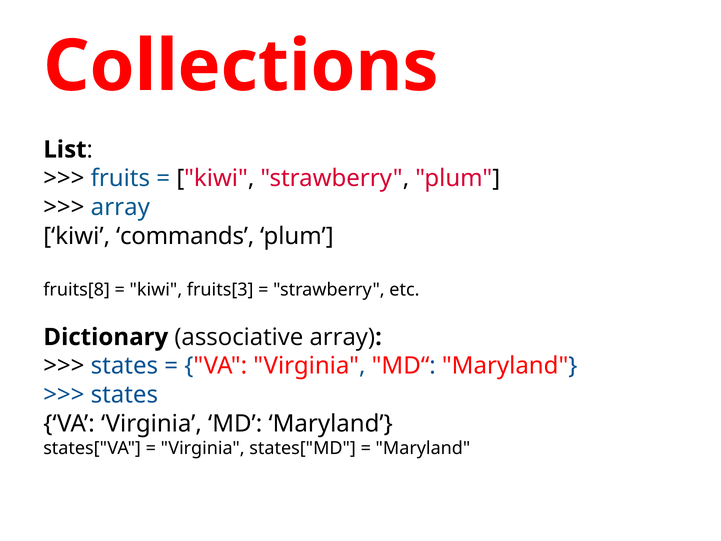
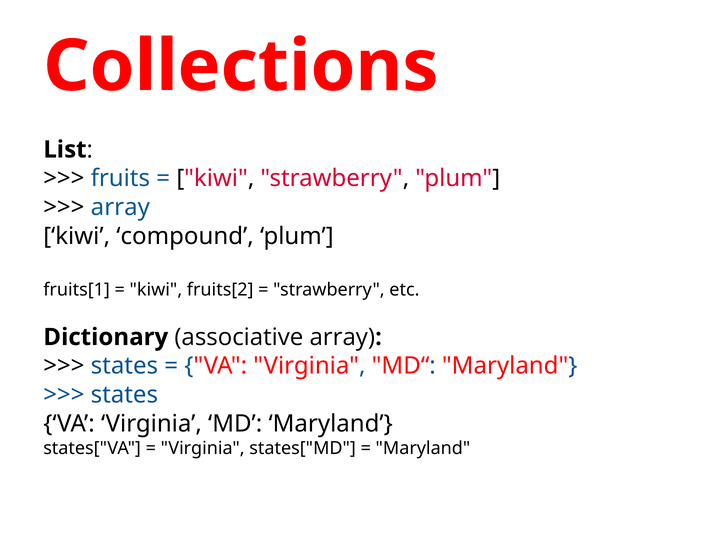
commands: commands -> compound (185, 236)
fruits[8: fruits[8 -> fruits[1 (77, 290)
fruits[3: fruits[3 -> fruits[2 (220, 290)
